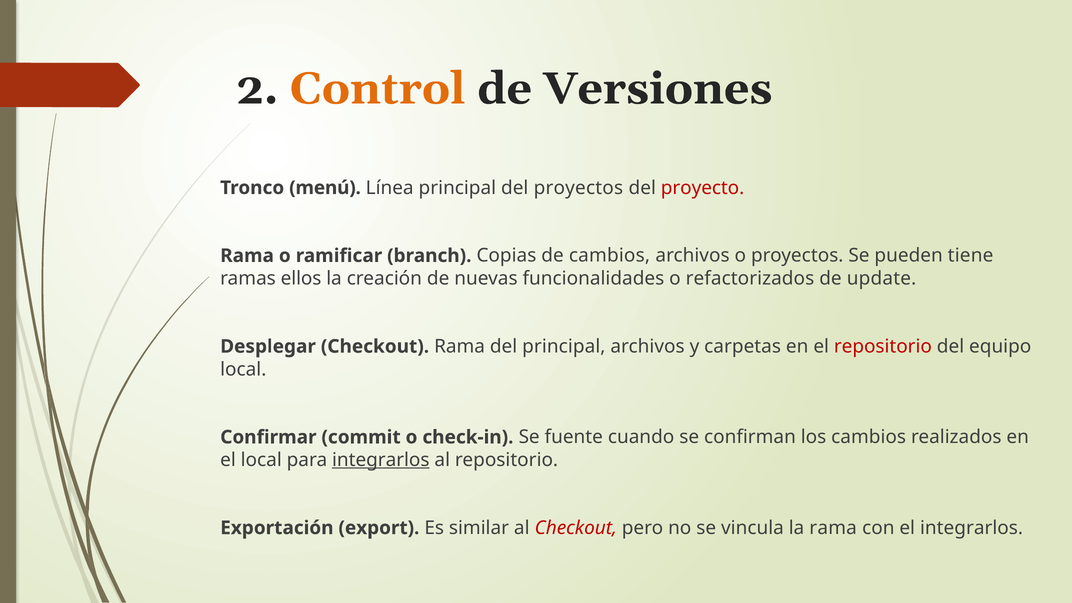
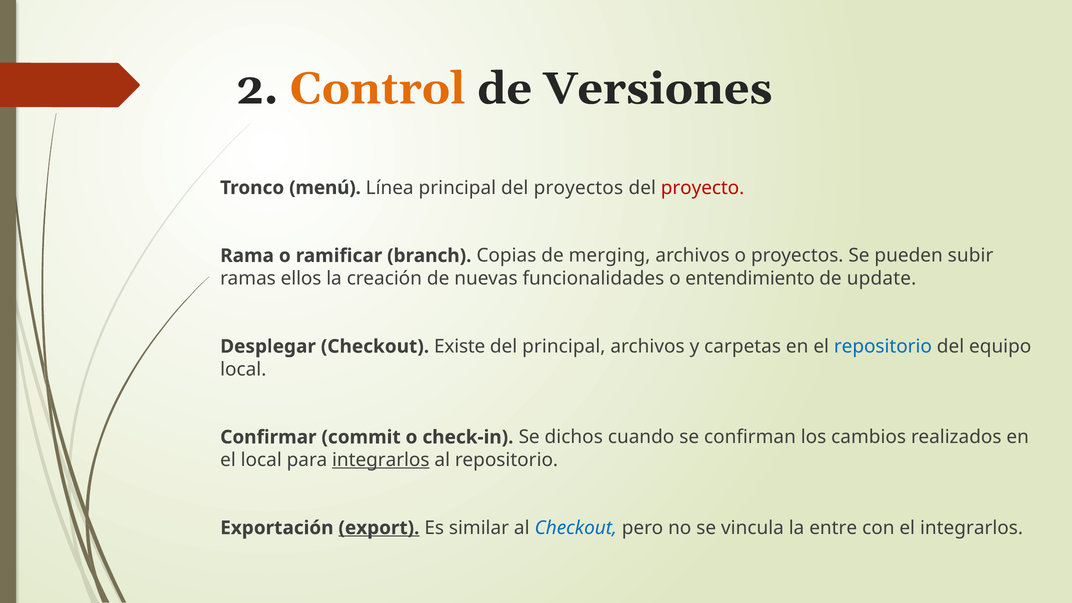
de cambios: cambios -> merging (610, 256)
tiene: tiene -> subir (971, 256)
refactorizados: refactorizados -> entendimiento (750, 279)
Checkout Rama: Rama -> Existe (460, 346)
repositorio colour: red -> blue (883, 346)
fuente: fuente -> dichos (574, 437)
export underline: none -> present (379, 528)
Checkout colour: red -> blue (576, 528)
la rama: rama -> entre (833, 528)
